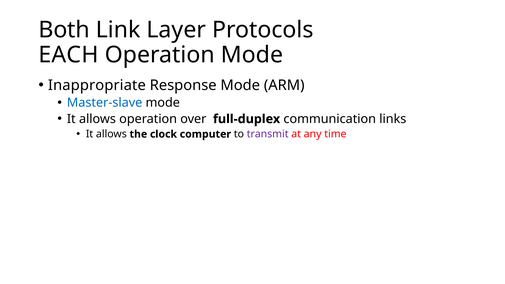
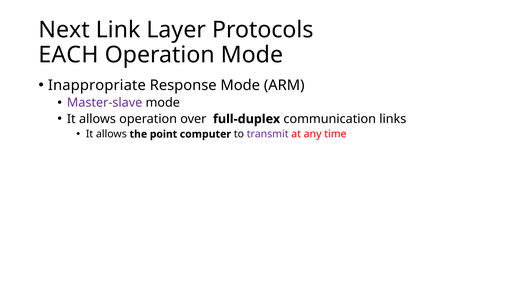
Both: Both -> Next (64, 30)
Master-slave colour: blue -> purple (105, 103)
clock: clock -> point (164, 134)
